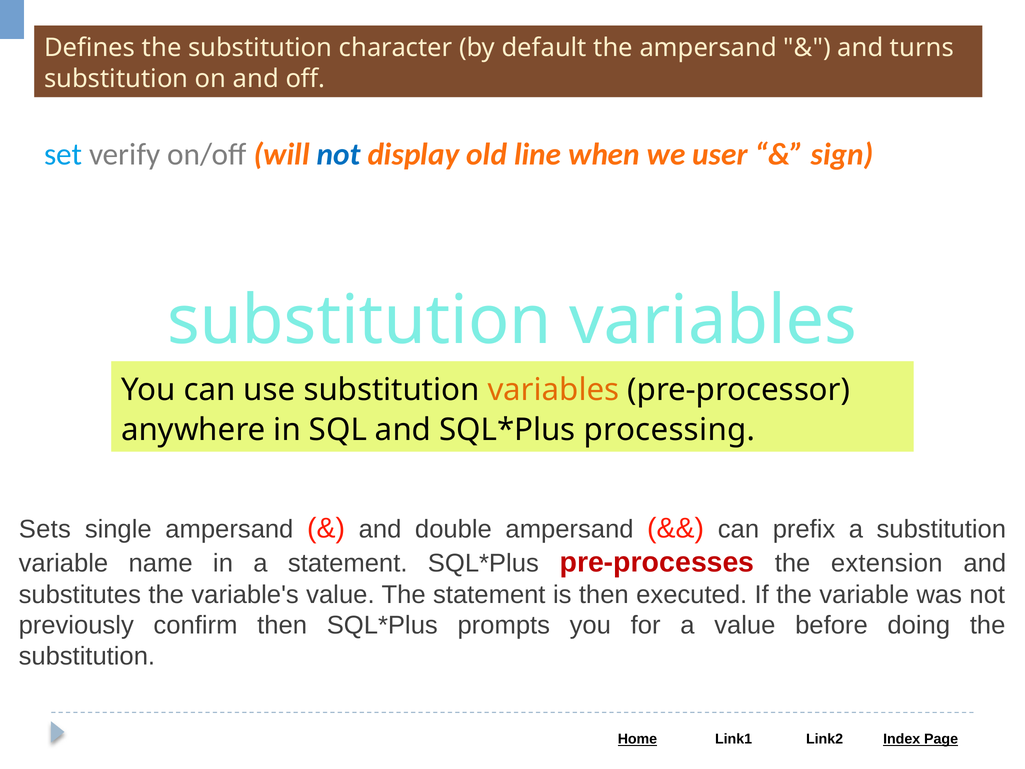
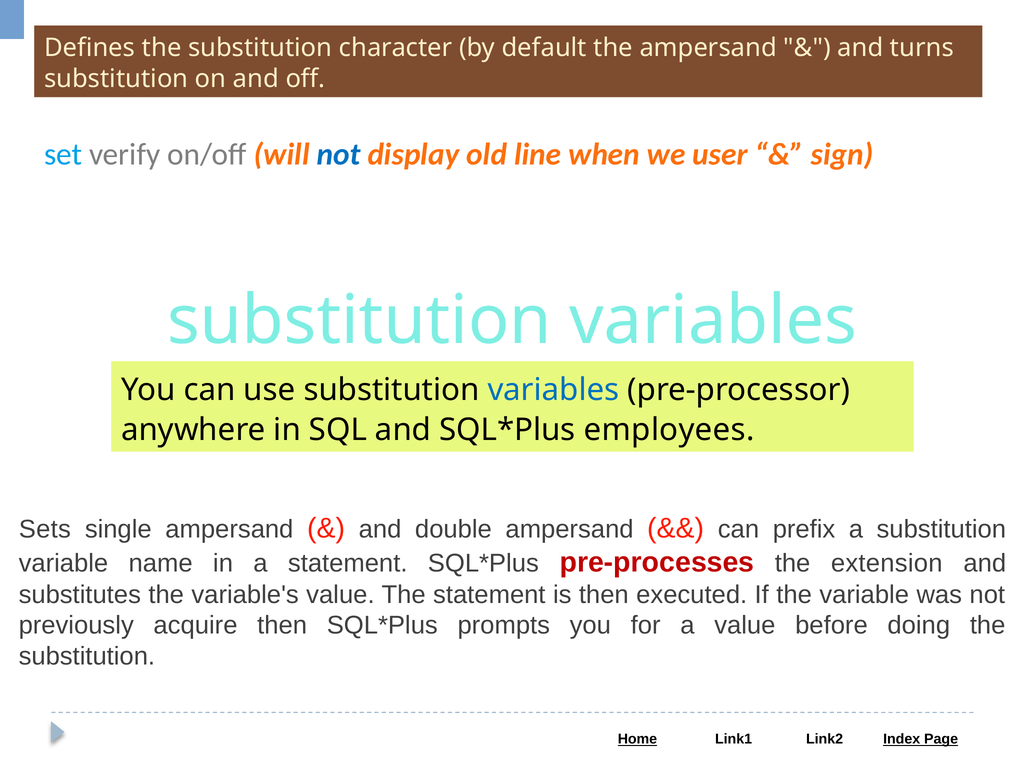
variables colour: orange -> blue (553, 390)
processing: processing -> employees (669, 430)
confirm: confirm -> acquire (195, 625)
